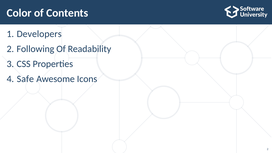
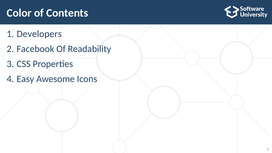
Following: Following -> Facebook (35, 49)
Safe: Safe -> Easy (25, 79)
